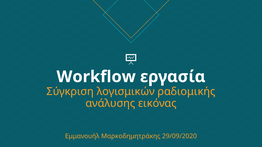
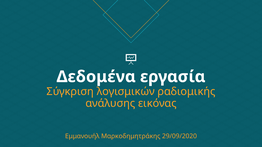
Workflow: Workflow -> Δεδομένα (96, 77)
